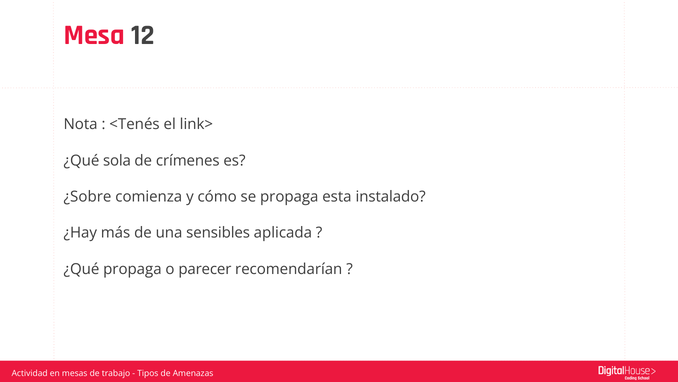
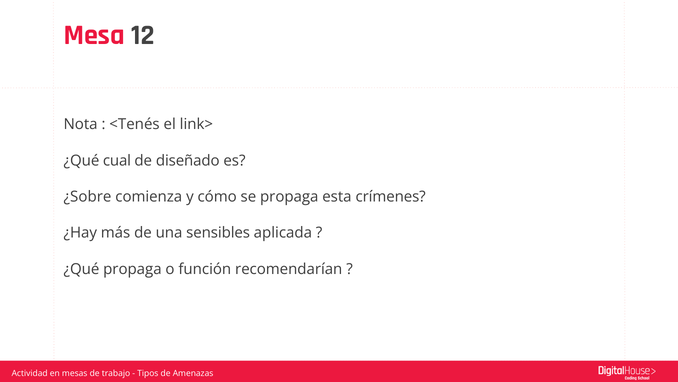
sola: sola -> cual (117, 160)
crímenes: crímenes -> diseñado (188, 160)
instalado: instalado -> crímenes (391, 196)
parecer: parecer -> función (205, 269)
